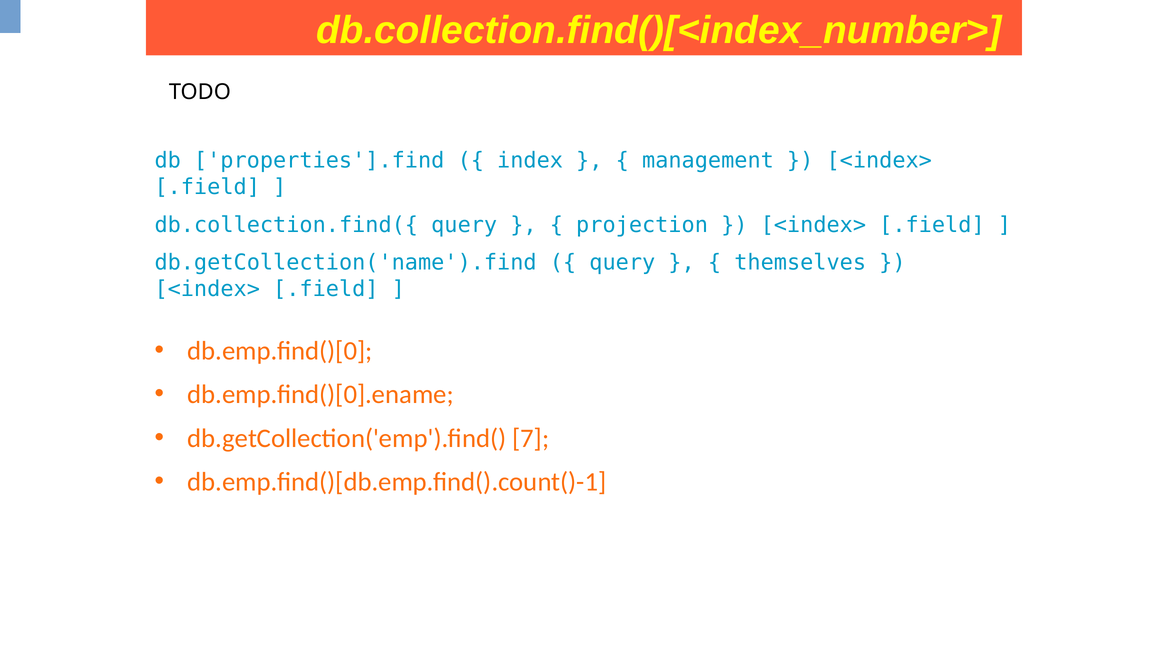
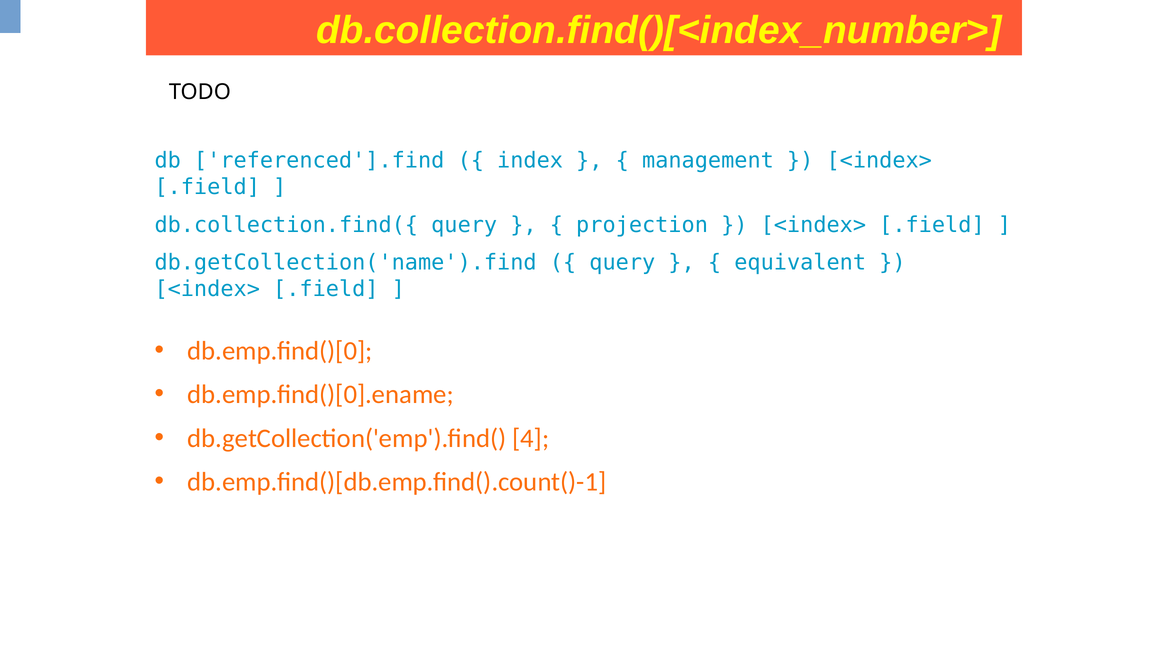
properties'].find: properties'].find -> referenced'].find (319, 161)
themselves: themselves -> equivalent (800, 263)
7: 7 -> 4 (531, 438)
